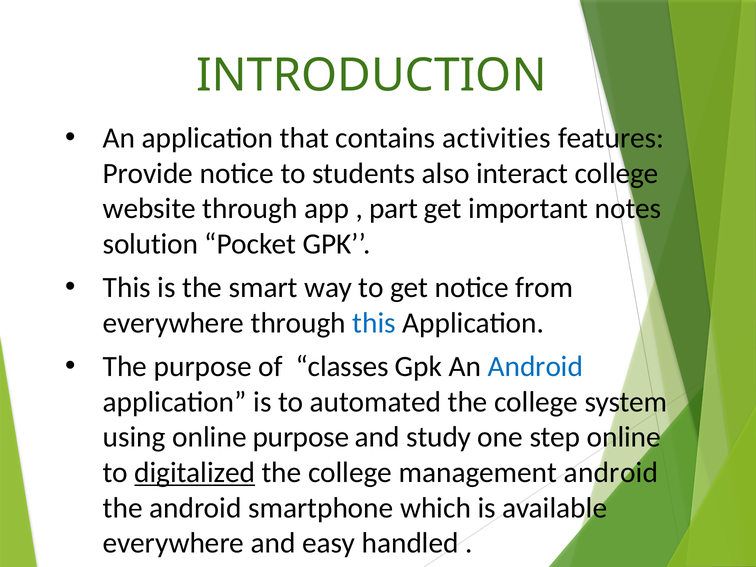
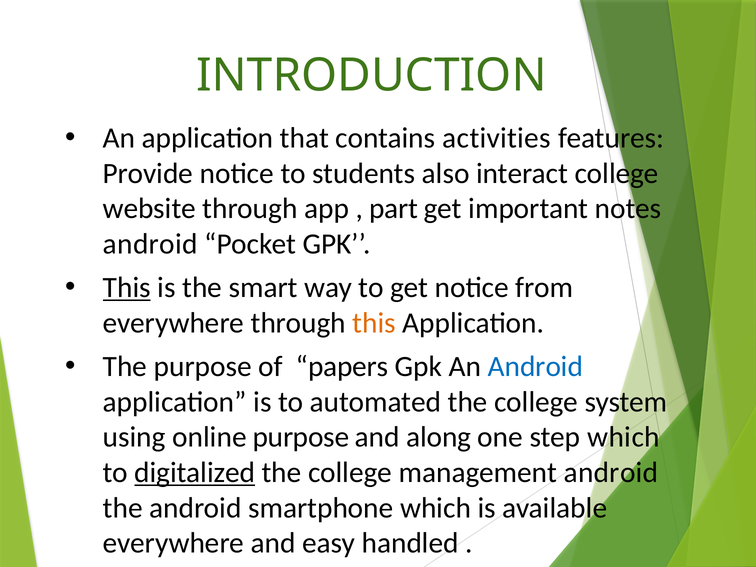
solution: solution -> android (150, 244)
This underline: none -> present (127, 288)
this colour: blue -> orange (374, 323)
classes: classes -> papers (342, 367)
study: study -> along (439, 437)
step online: online -> which (624, 437)
